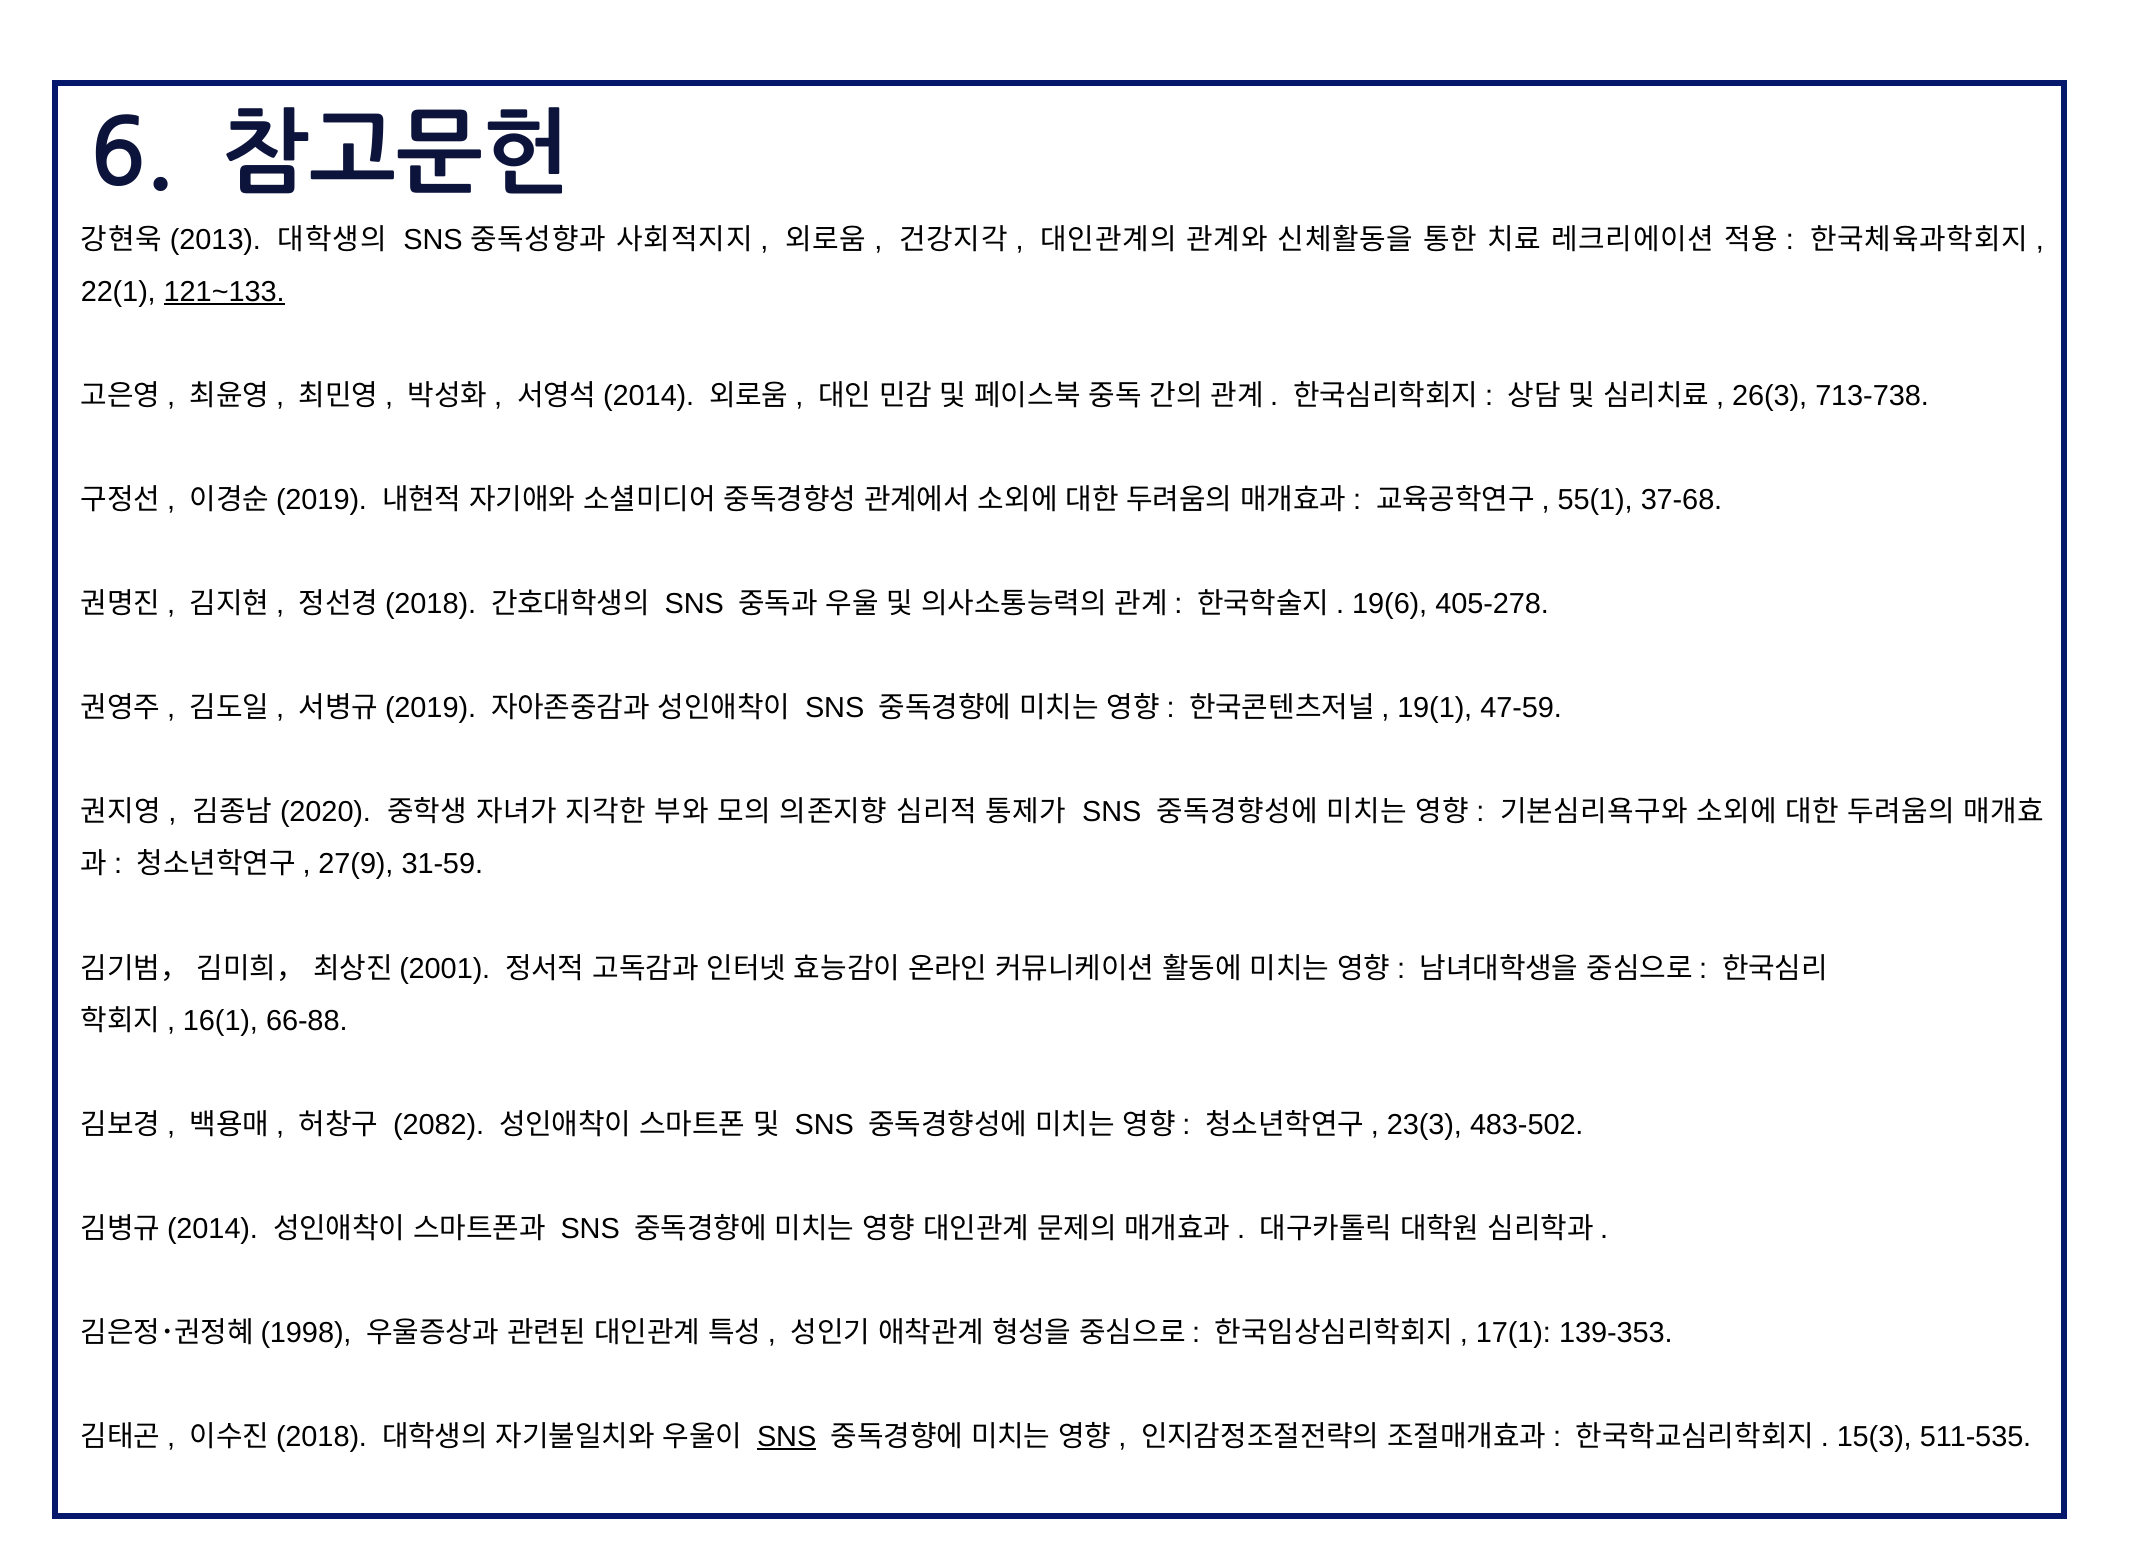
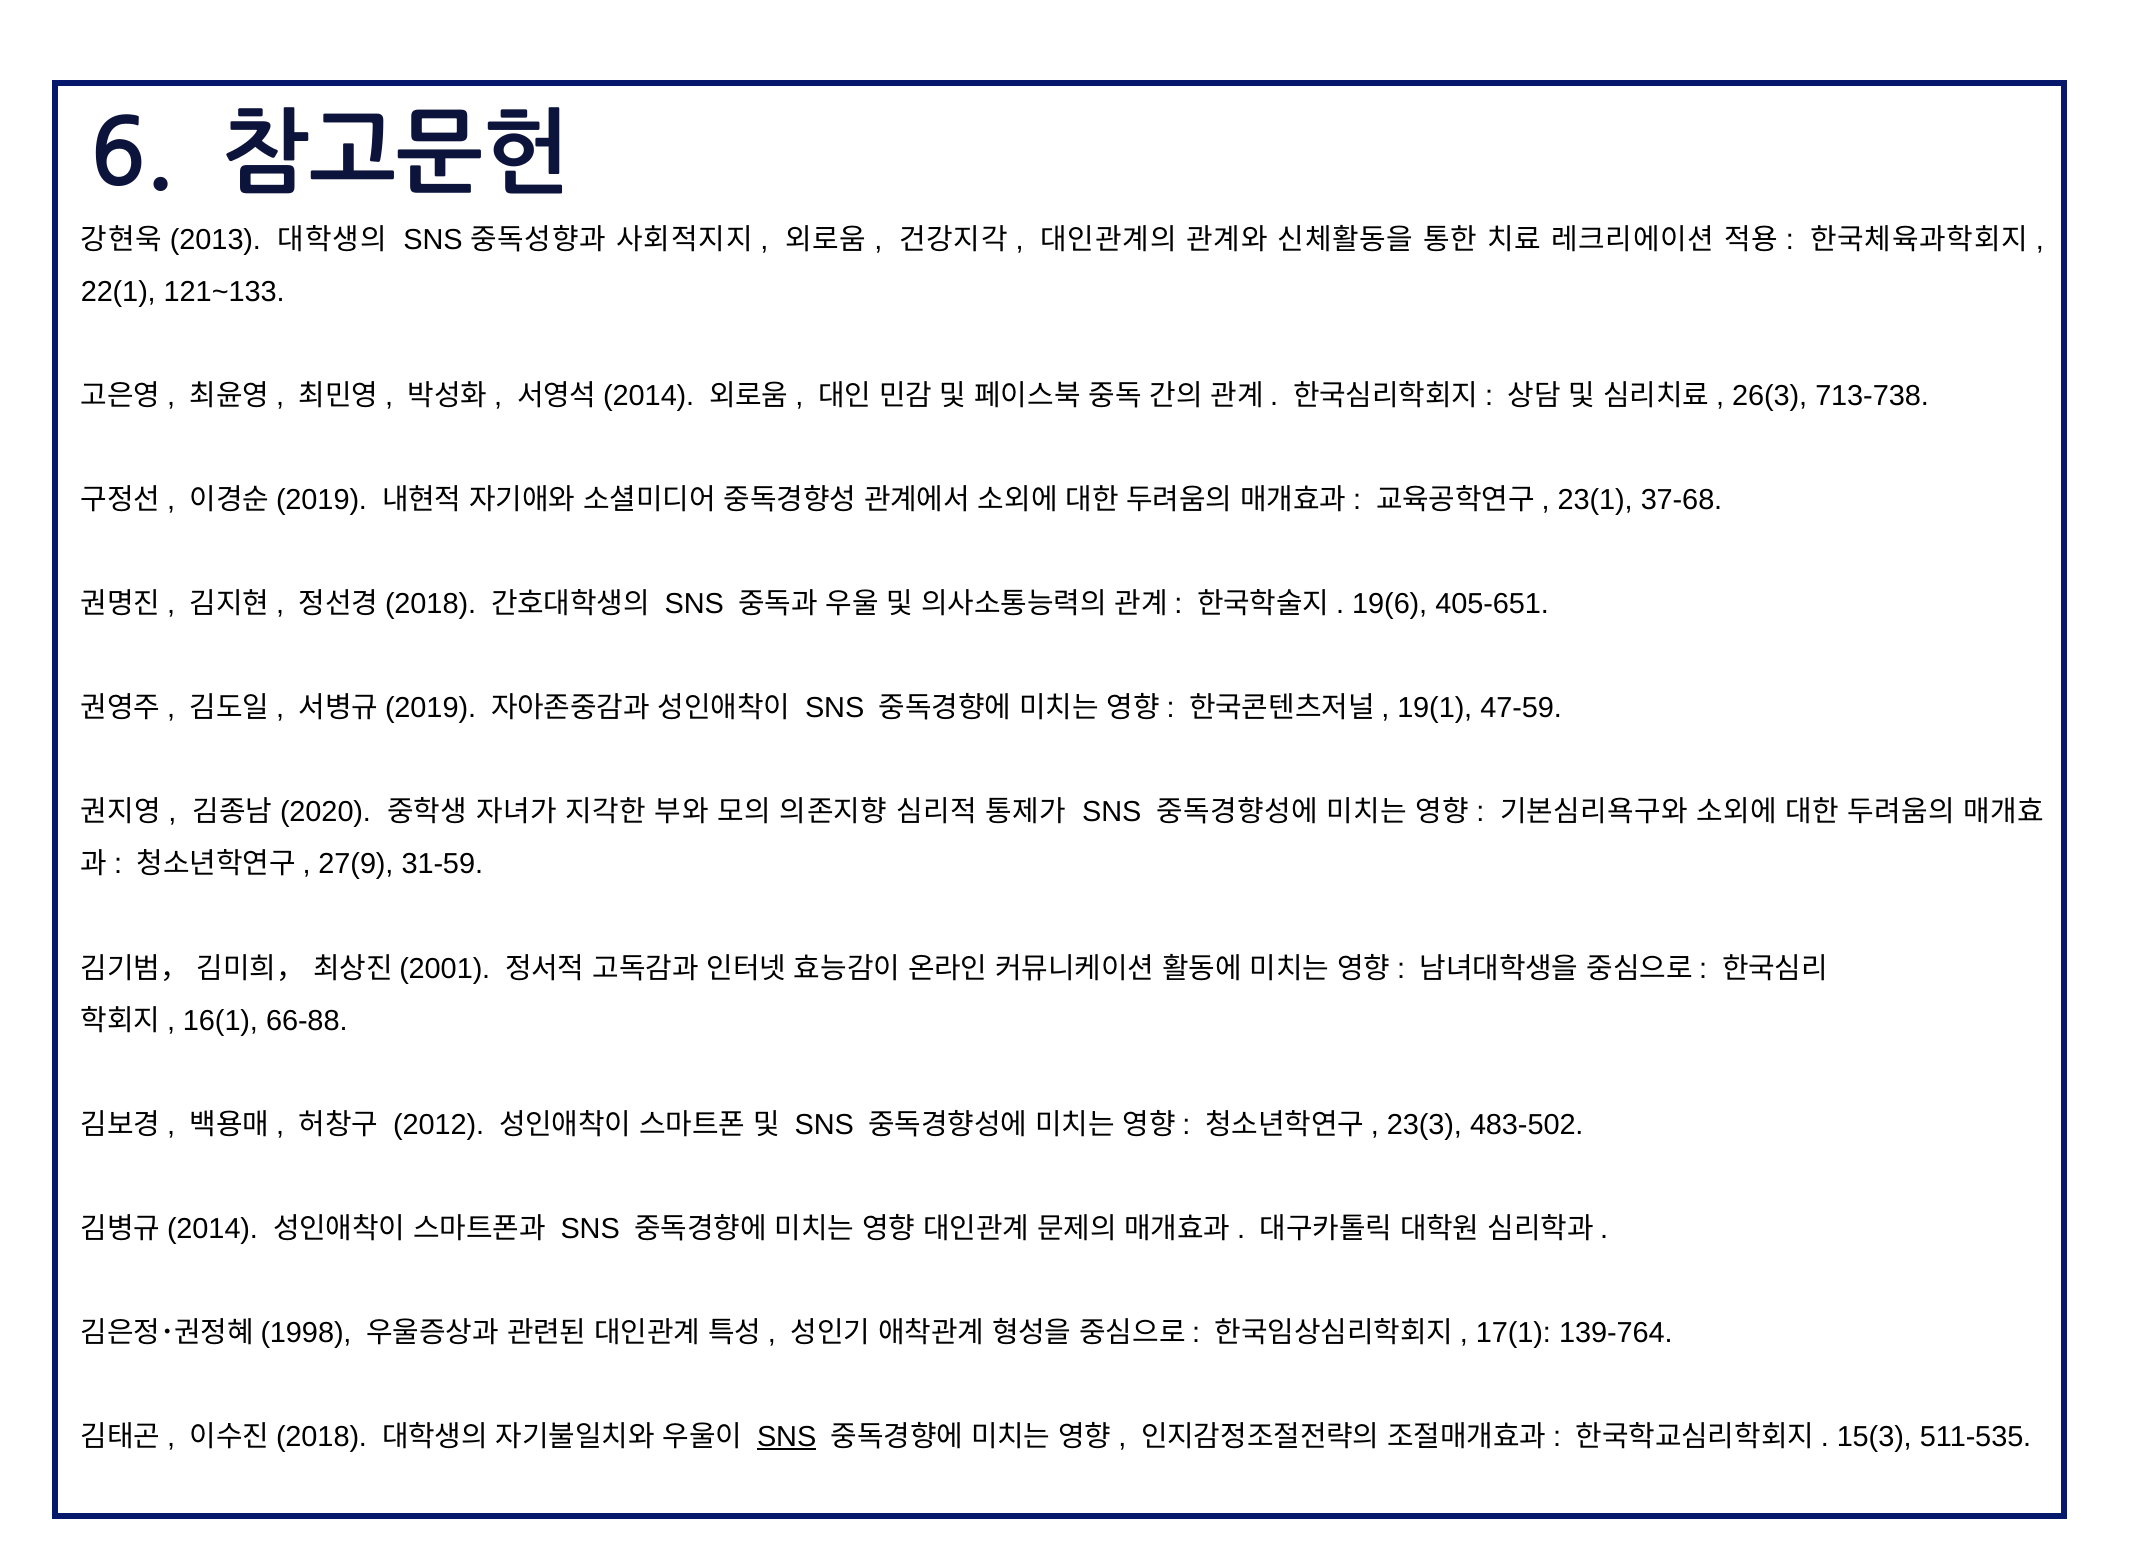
121~133 underline: present -> none (224, 292)
55(1: 55(1 -> 23(1 (1595, 500)
405-278: 405-278 -> 405-651 (1492, 604)
2082: 2082 -> 2012 (439, 1125)
139-353: 139-353 -> 139-764 (1616, 1333)
